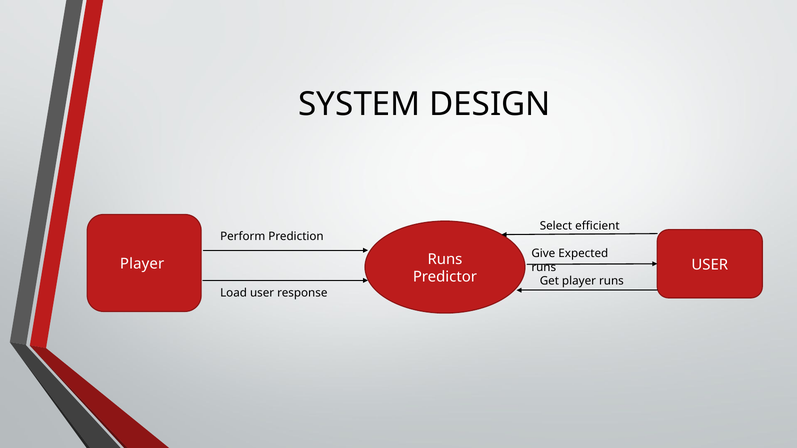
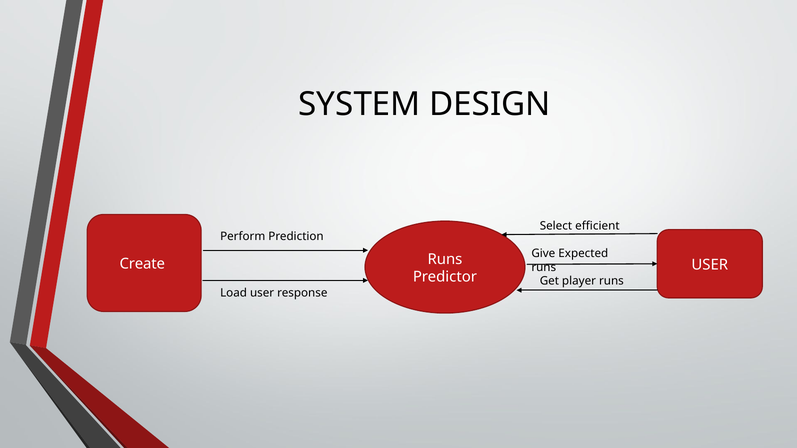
Player: Player -> Create (142, 264)
